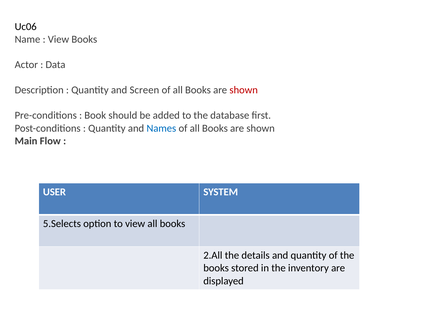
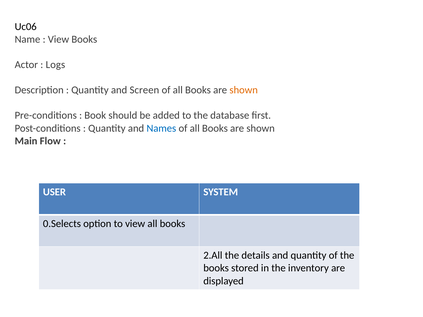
Data: Data -> Logs (55, 65)
shown colour: red -> orange (244, 90)
5.Selects: 5.Selects -> 0.Selects (62, 224)
